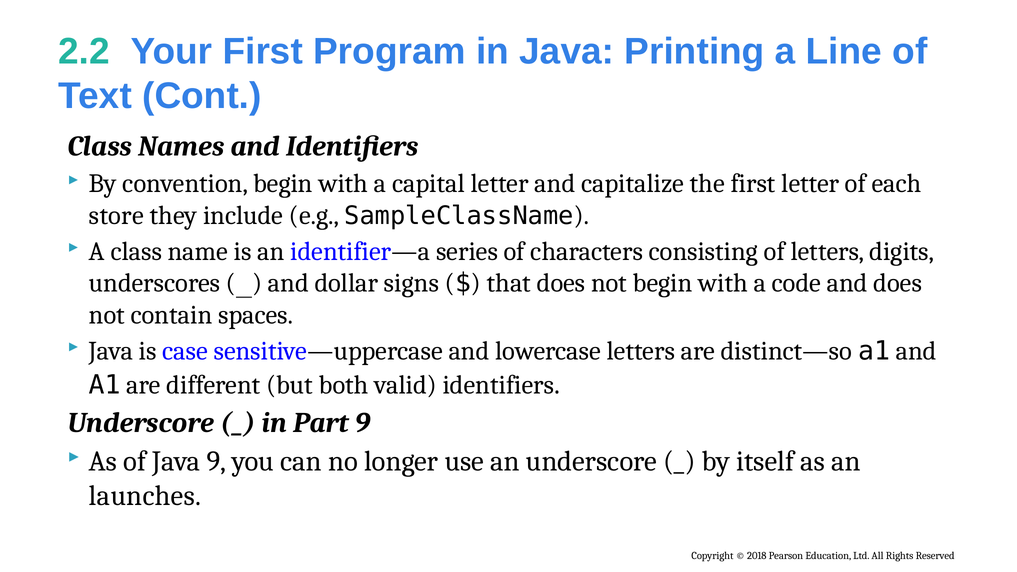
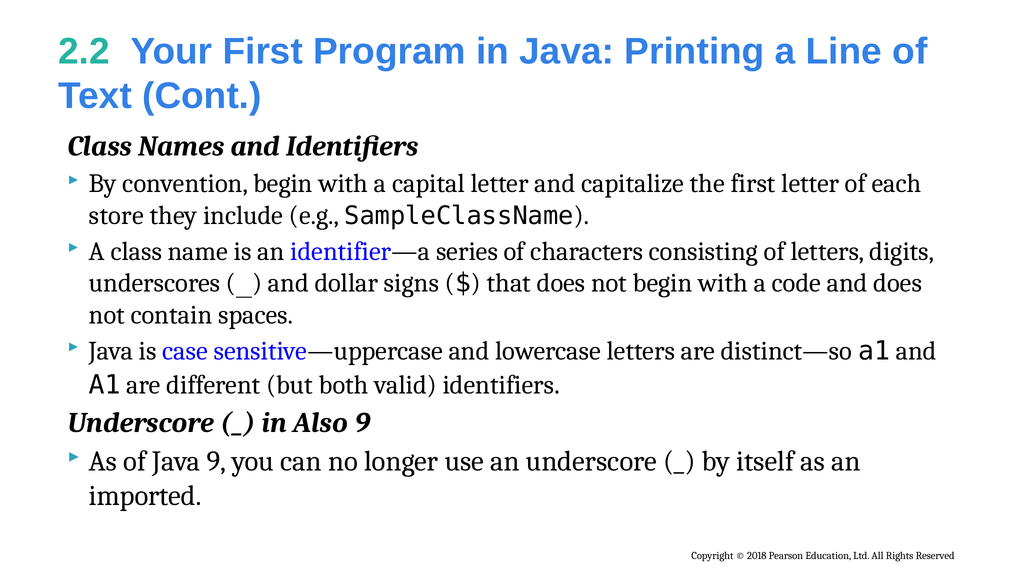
Part: Part -> Also (321, 423)
launches: launches -> imported (145, 496)
